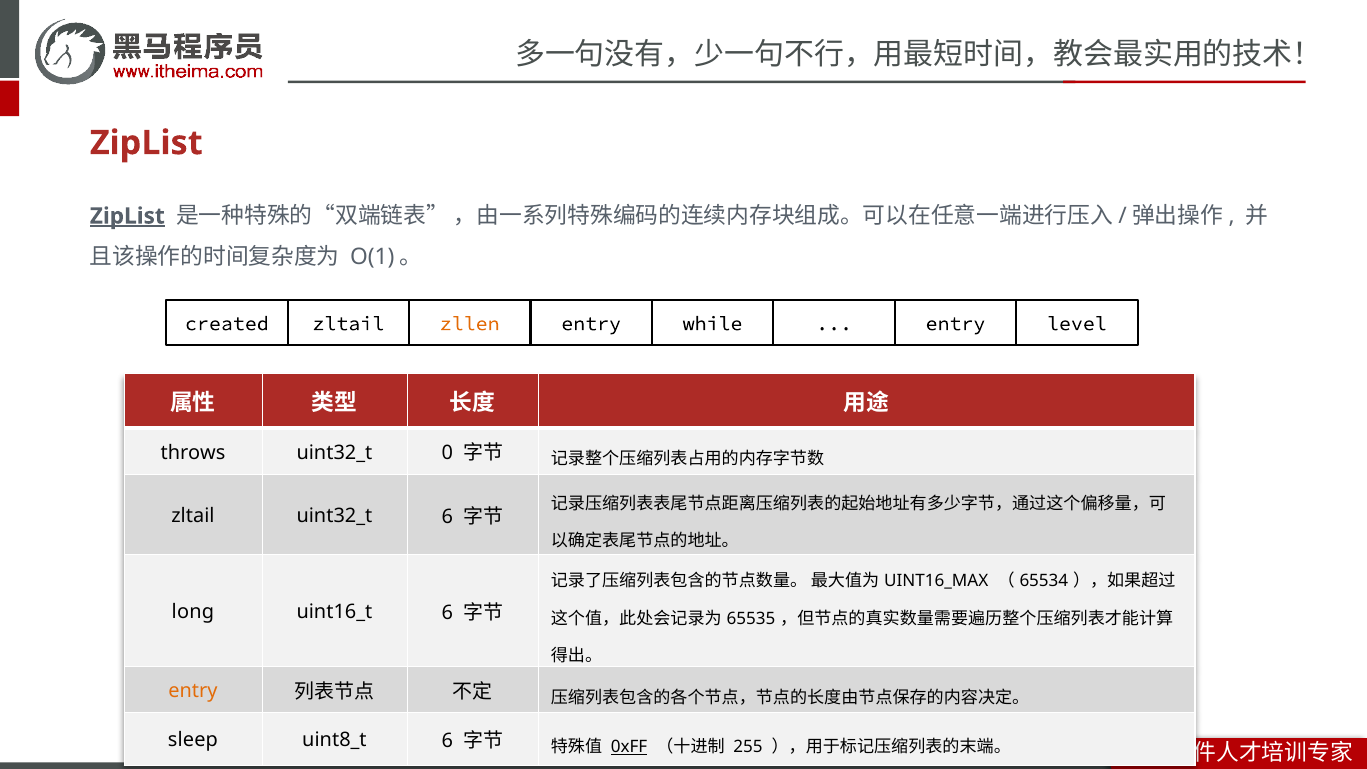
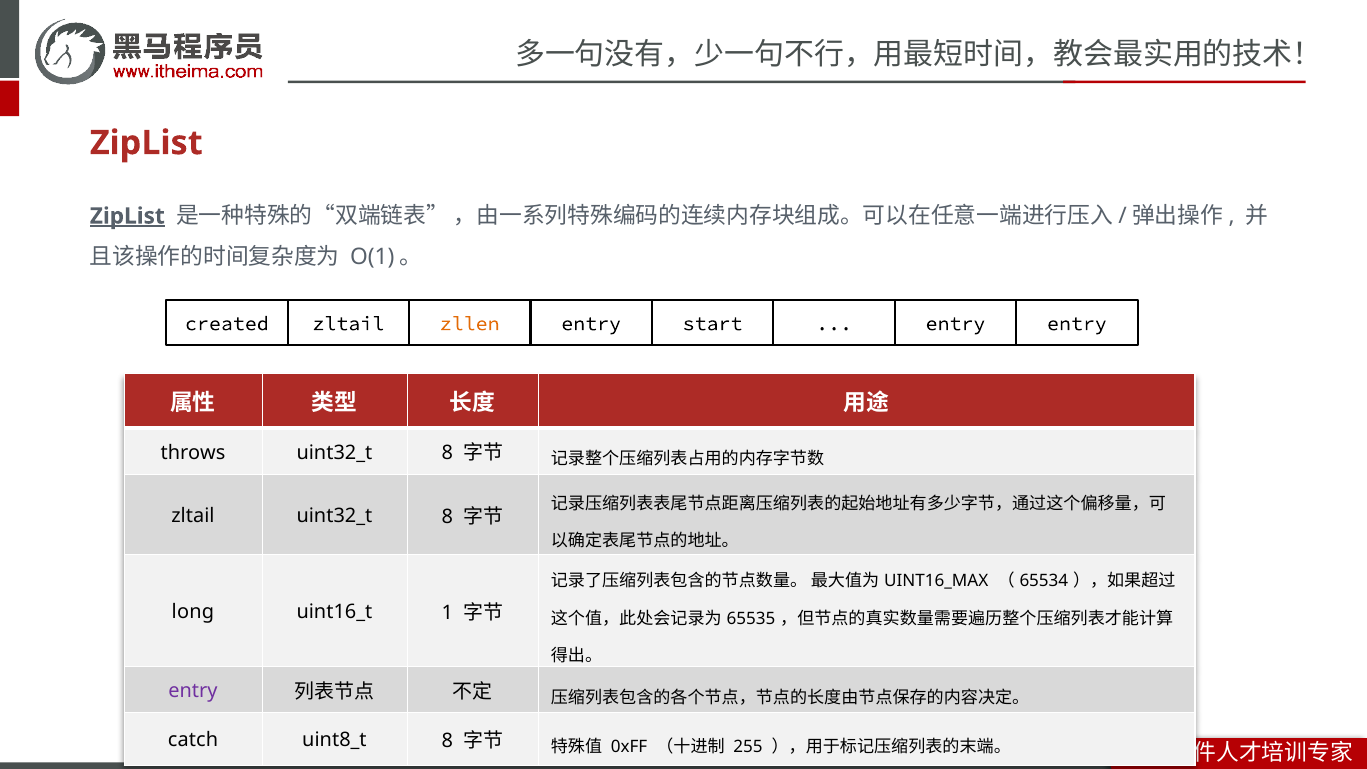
while: while -> start (713, 324)
entry level: level -> entry (1077, 324)
0: 0 -> 8 (447, 453)
6: 6 -> 8 (447, 516)
6: 6 -> 1 (447, 613)
entry colour: orange -> purple (193, 691)
sleep: sleep -> catch (193, 740)
6: 6 -> 8 (447, 741)
0xFF underline: present -> none (629, 747)
